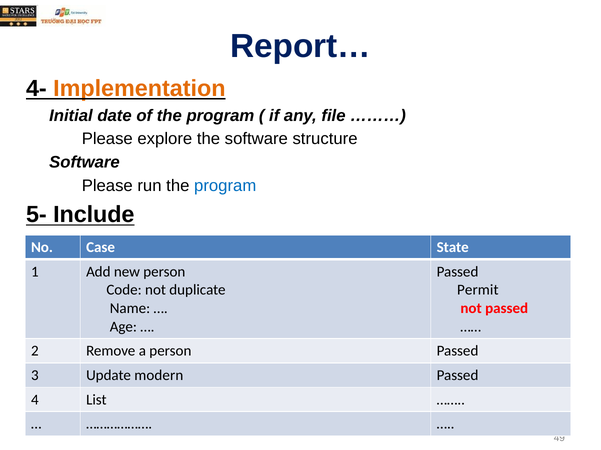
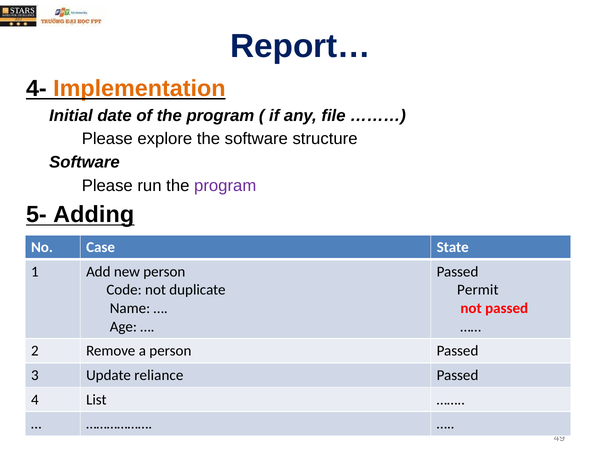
program colour: blue -> purple (225, 186)
Include: Include -> Adding (94, 215)
modern: modern -> reliance (159, 376)
